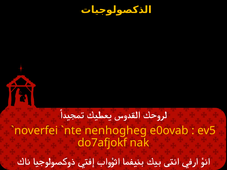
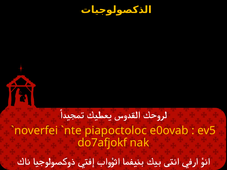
nenhogheg: nenhogheg -> piapoctoloc (116, 131)
